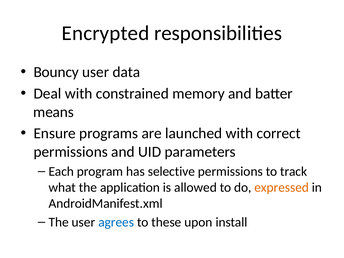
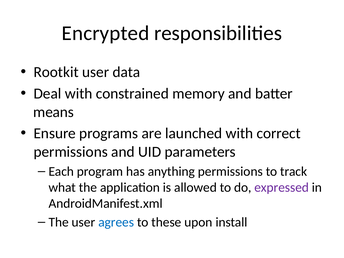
Bouncy: Bouncy -> Rootkit (56, 72)
selective: selective -> anything (171, 171)
expressed colour: orange -> purple (282, 188)
